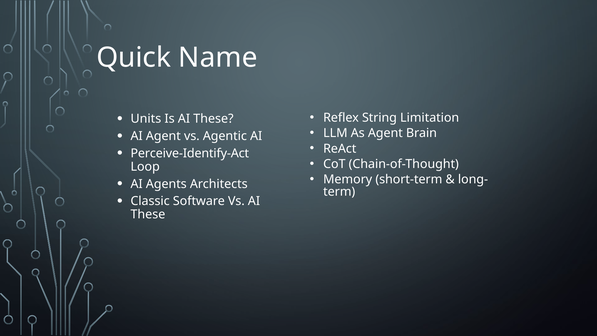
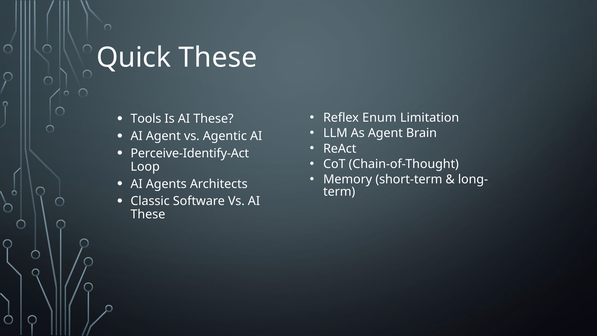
Quick Name: Name -> These (218, 57)
Units: Units -> Tools (146, 119)
String: String -> Enum (379, 118)
